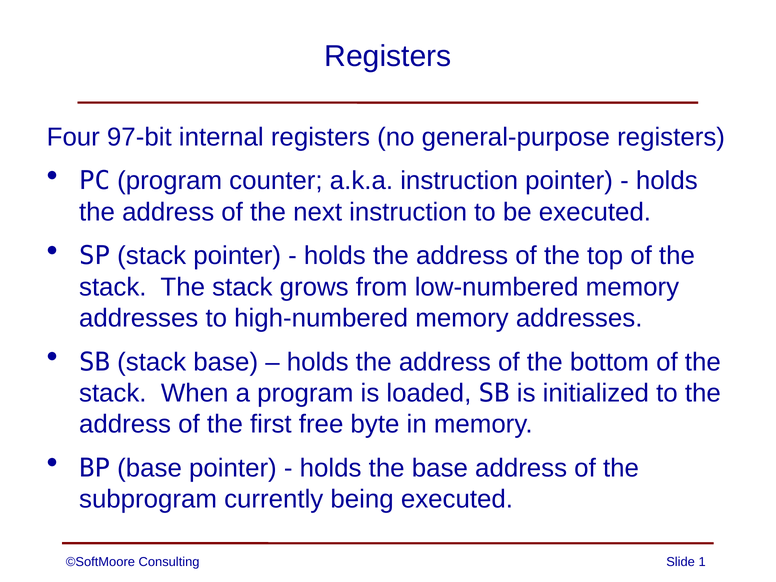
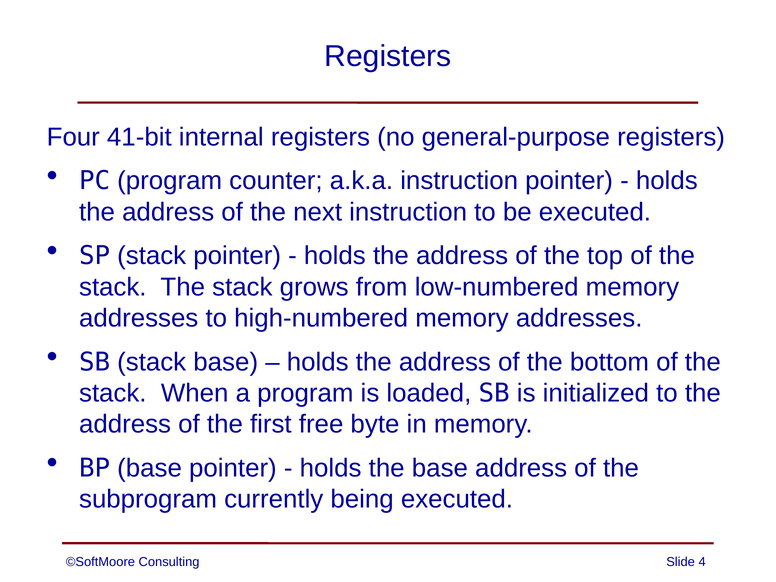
97-bit: 97-bit -> 41-bit (139, 137)
1: 1 -> 4 (702, 562)
